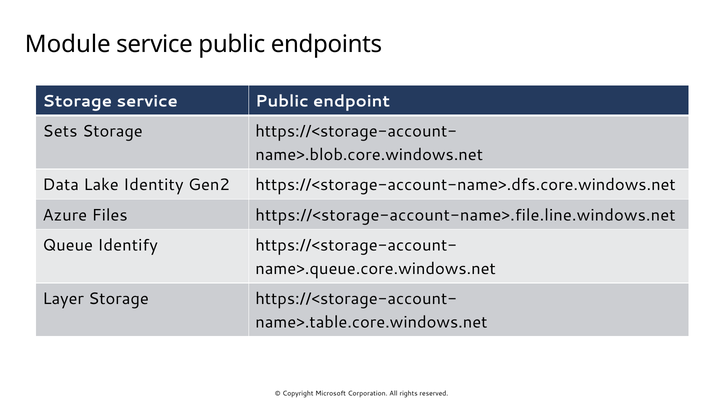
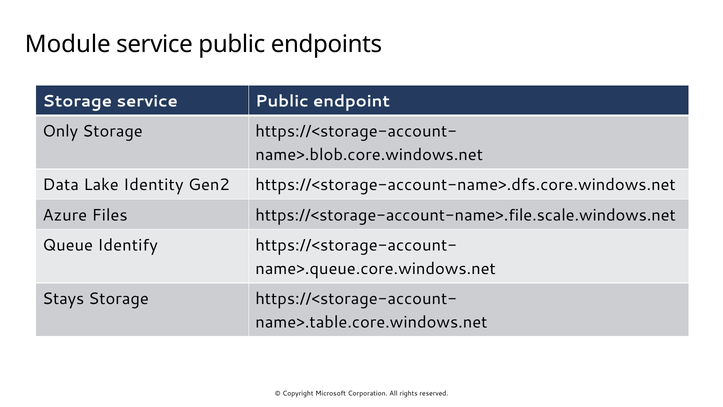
Sets: Sets -> Only (60, 131)
https://<storage-account-name>.file.line.windows.net: https://<storage-account-name>.file.line.windows.net -> https://<storage-account-name>.file.scale.windows.net (466, 215)
Layer: Layer -> Stays (63, 299)
